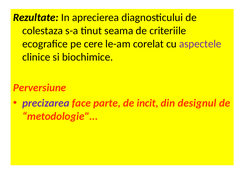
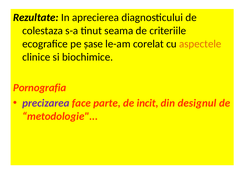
cere: cere -> şase (93, 44)
aspectele colour: purple -> orange (200, 44)
Perversiune: Perversiune -> Pornografia (40, 87)
